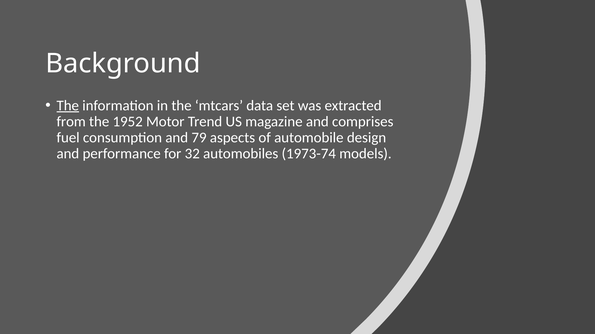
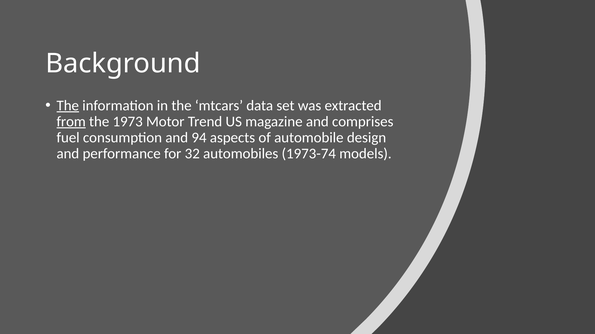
from underline: none -> present (71, 122)
1952: 1952 -> 1973 (128, 122)
79: 79 -> 94 (199, 138)
